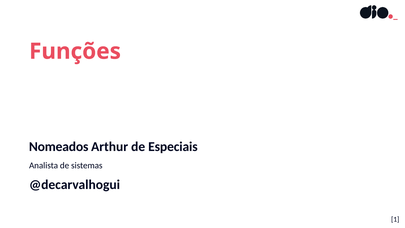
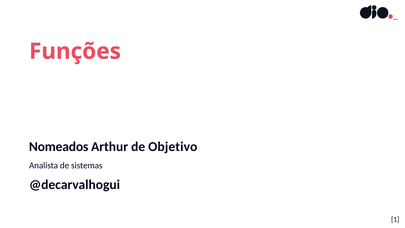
Especiais: Especiais -> Objetivo (173, 146)
